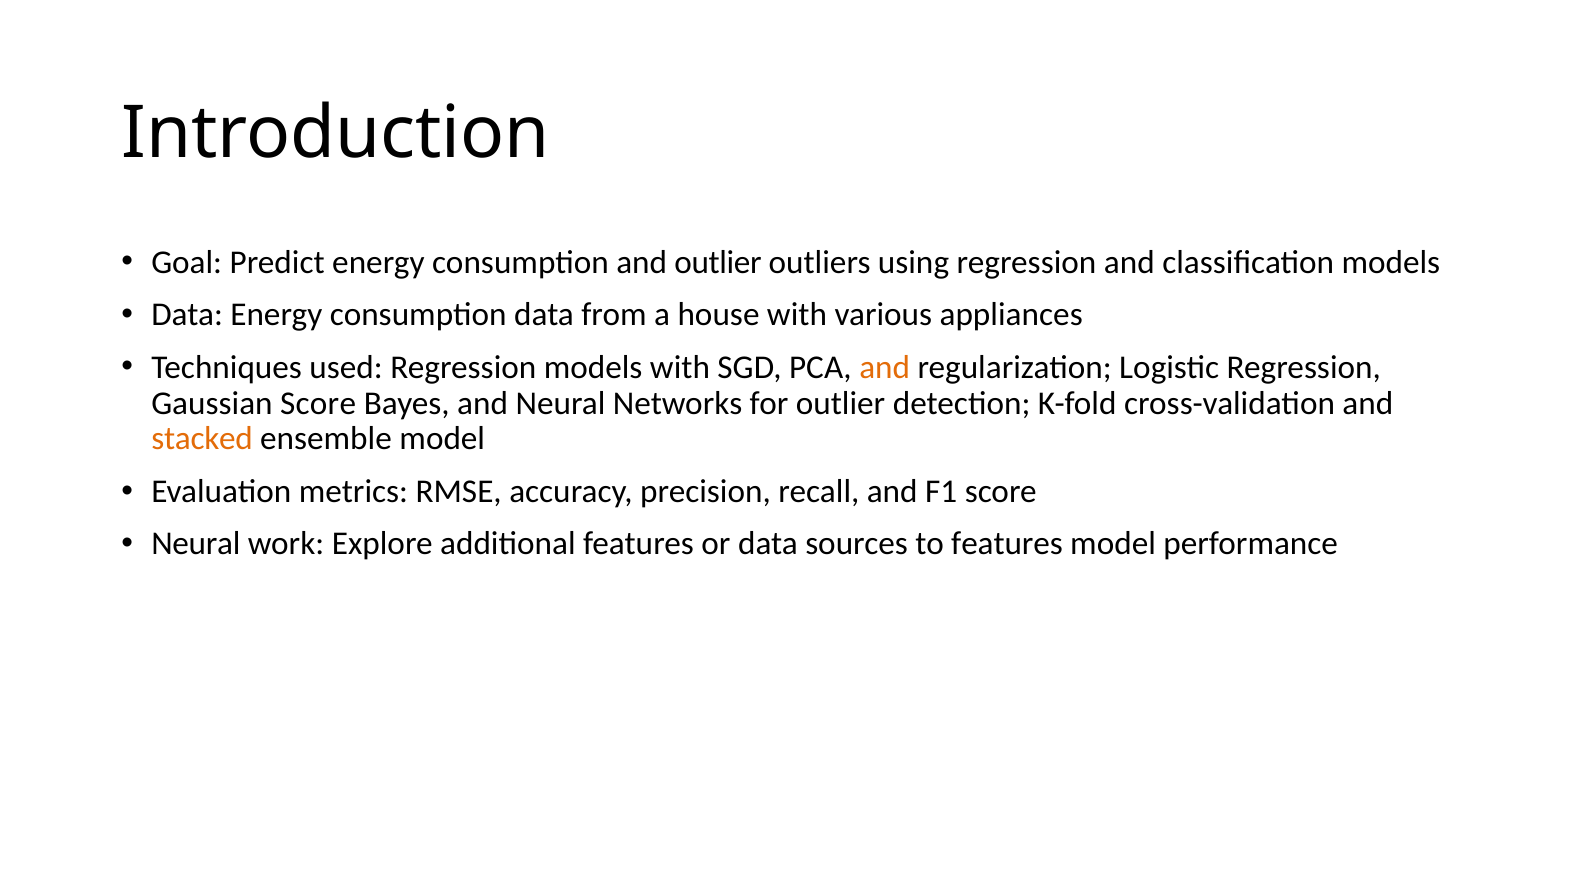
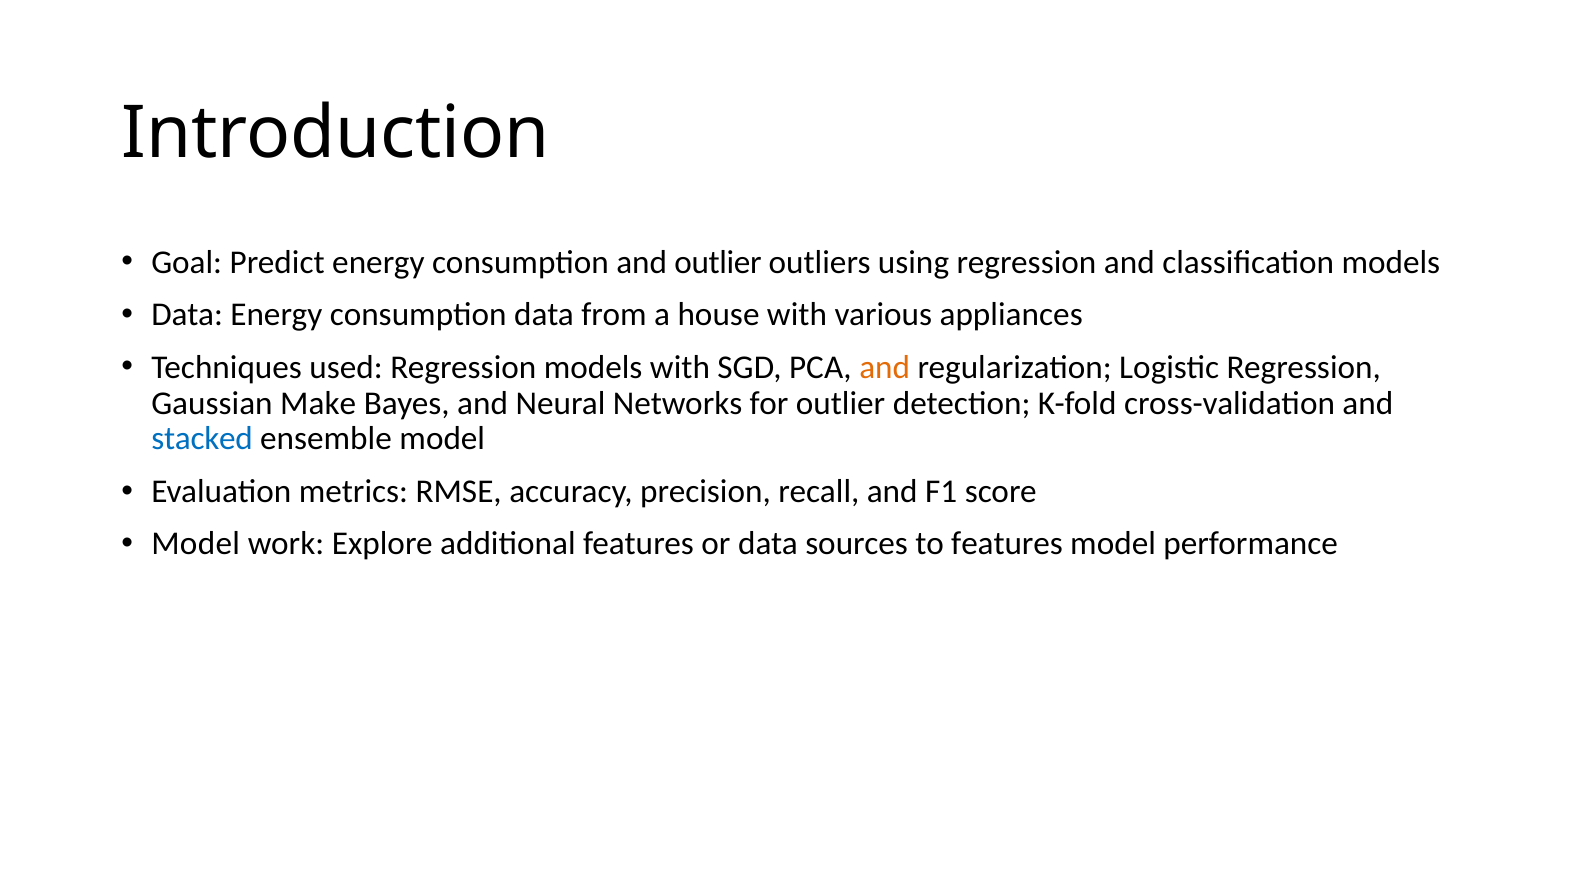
Gaussian Score: Score -> Make (318, 403)
stacked colour: orange -> blue (202, 439)
Neural: Neural -> Model (196, 544)
